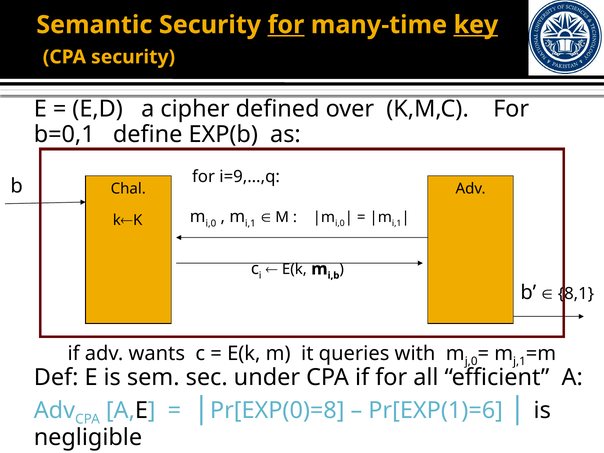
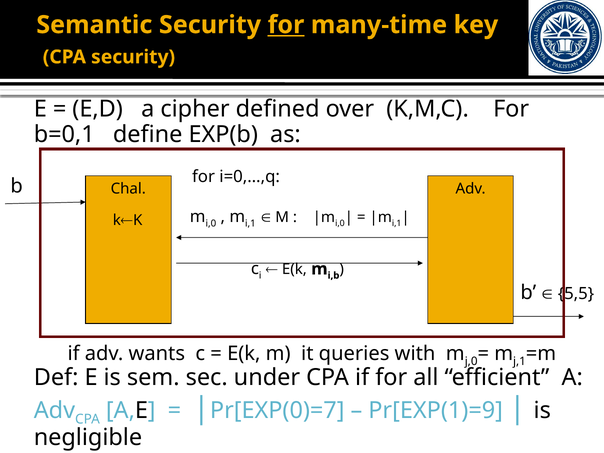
key underline: present -> none (476, 25)
i=9,…,q: i=9,…,q -> i=0,…,q (250, 177)
8,1: 8,1 -> 5,5 (576, 294)
Pr[EXP(0)=8: Pr[EXP(0)=8 -> Pr[EXP(0)=7 (277, 410)
Pr[EXP(1)=6: Pr[EXP(1)=6 -> Pr[EXP(1)=9 (436, 410)
